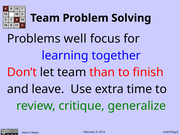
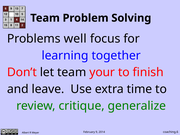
than: than -> your (102, 72)
